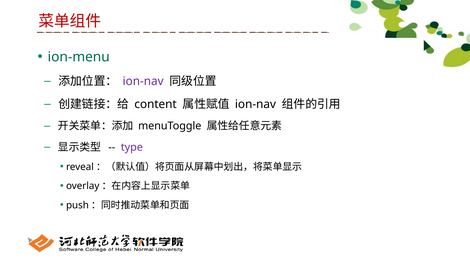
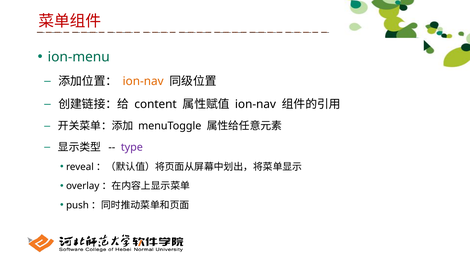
ion-nav colour: purple -> orange (143, 81)
